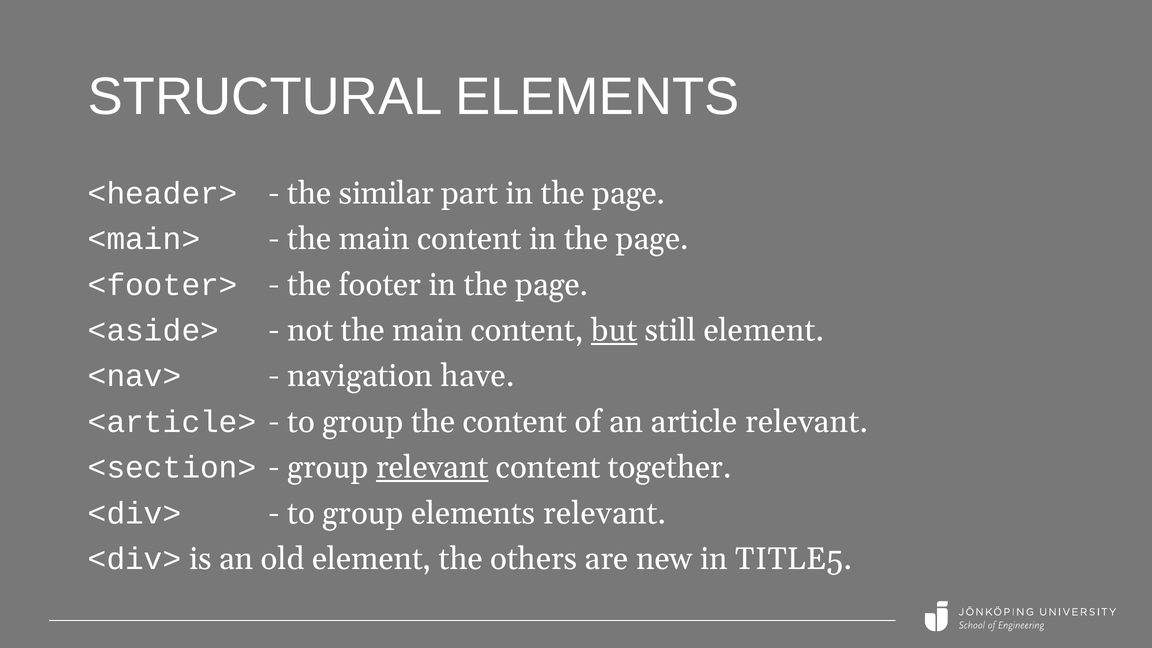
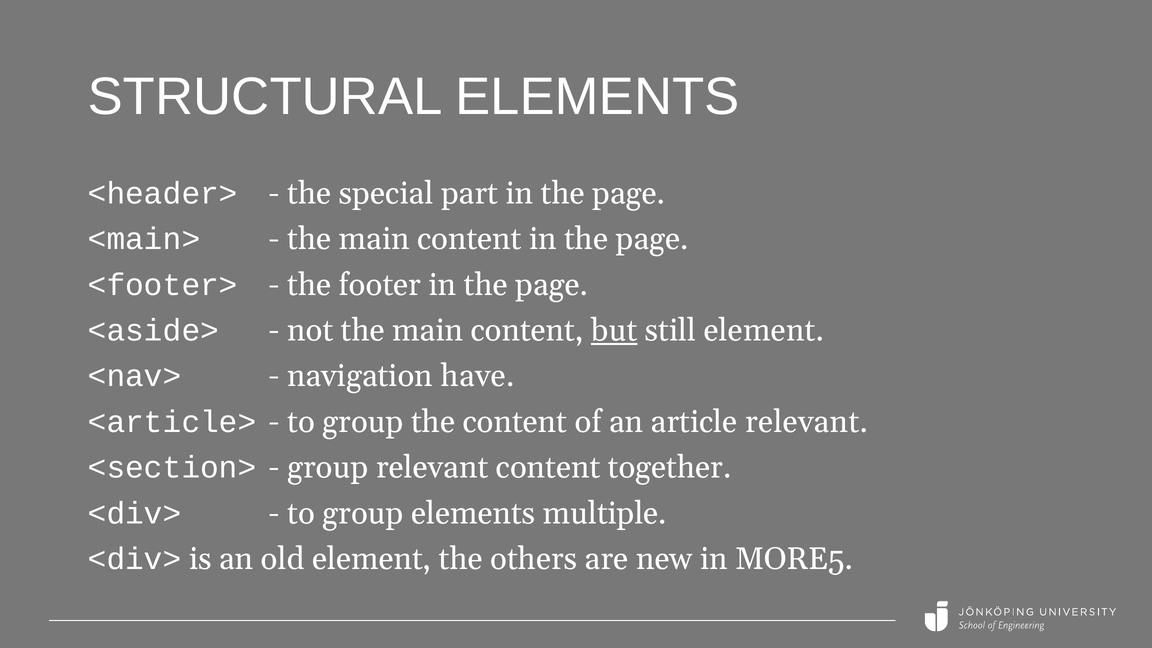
similar: similar -> special (386, 193)
relevant underline: present -> none (432, 468)
elements relevant: relevant -> multiple (605, 513)
TITLE5: TITLE5 -> MORE5 (794, 559)
